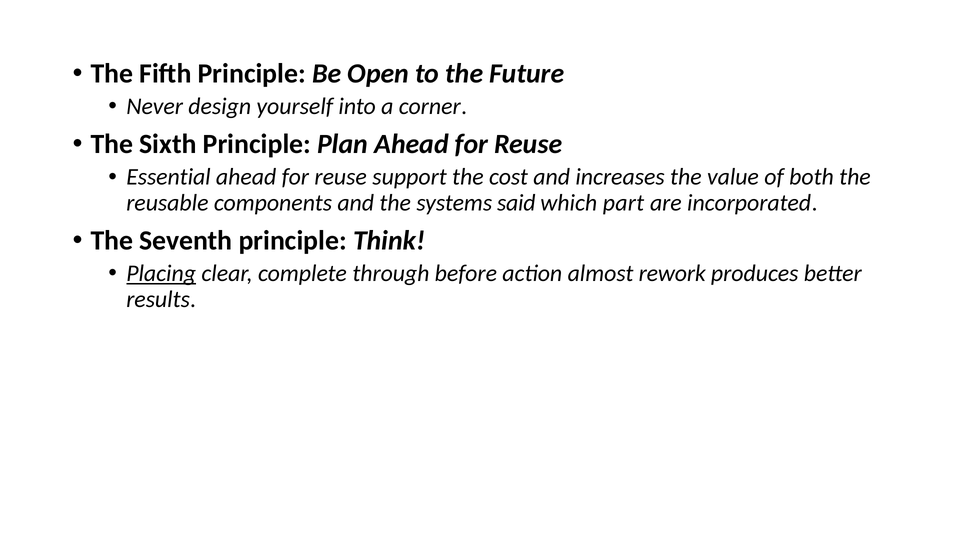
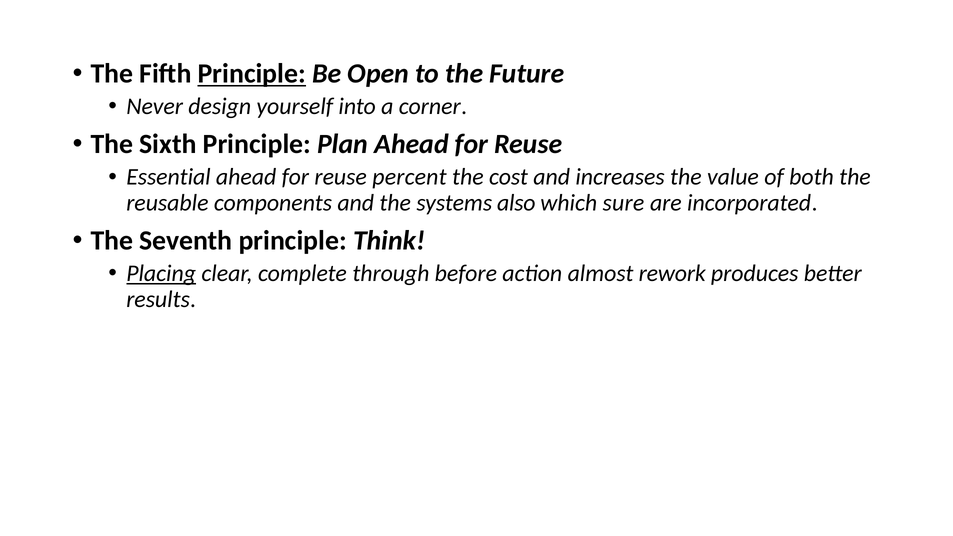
Principle underline: none -> present (252, 74)
support: support -> percent (409, 177)
said: said -> also (516, 203)
part: part -> sure (623, 203)
